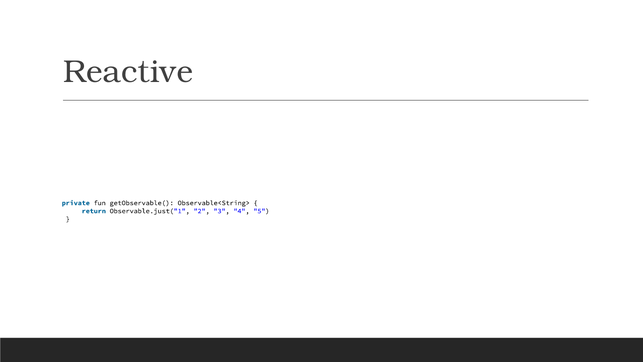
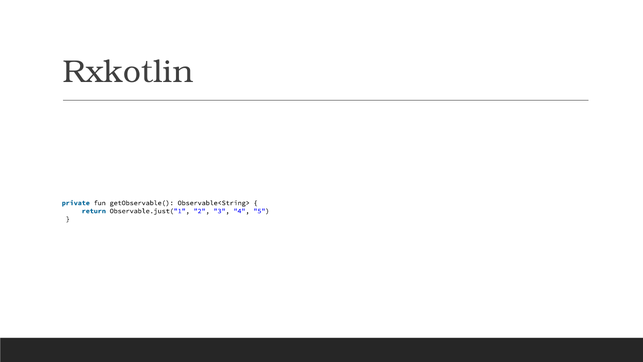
Reactive: Reactive -> Rxkotlin (128, 72)
